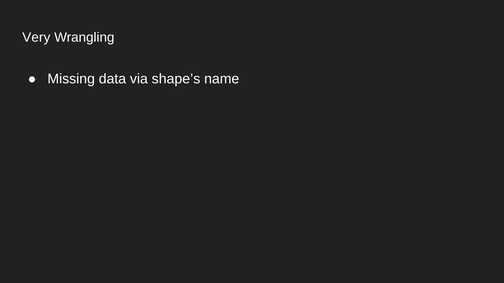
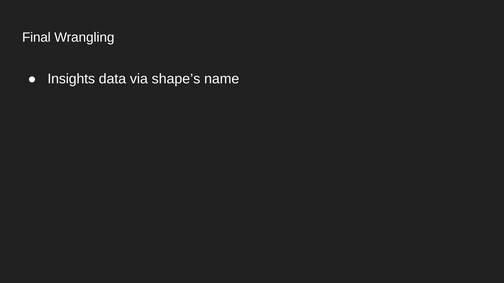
Very: Very -> Final (36, 37)
Missing: Missing -> Insights (71, 79)
